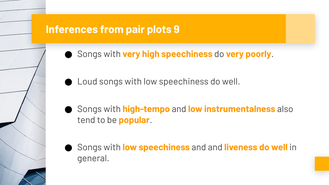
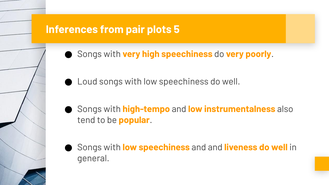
9: 9 -> 5 (177, 29)
